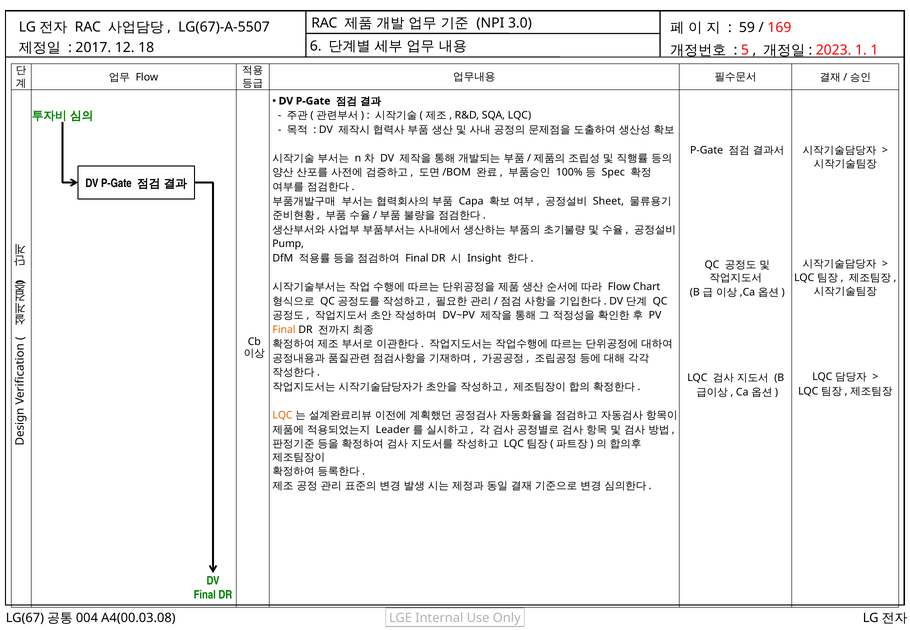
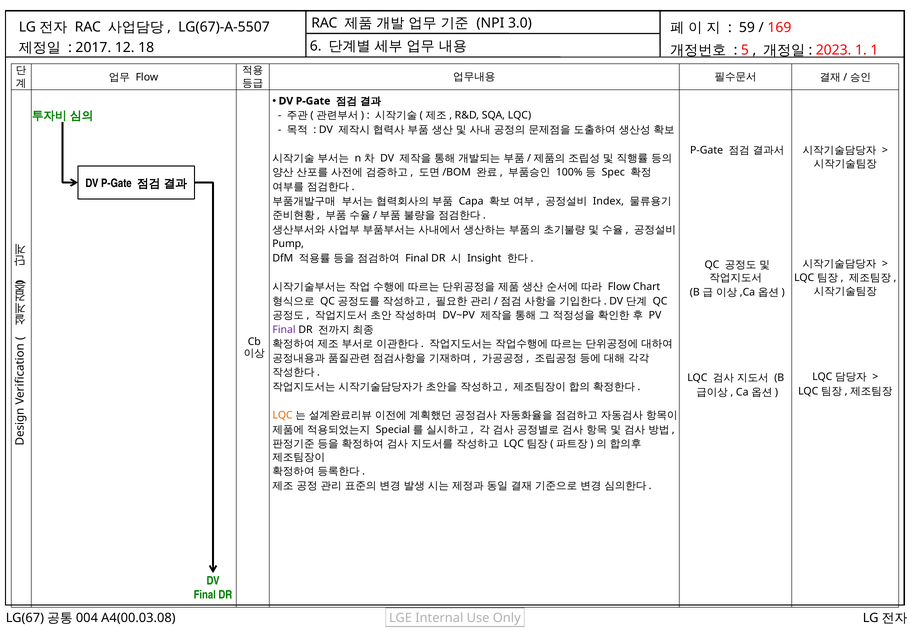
Sheet: Sheet -> Index (608, 201)
Final colour: orange -> purple (284, 330)
Leader: Leader -> Special (393, 430)
